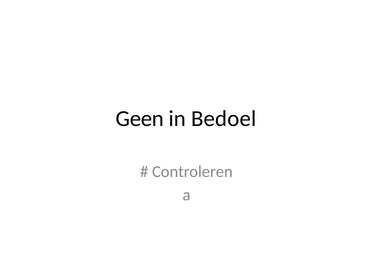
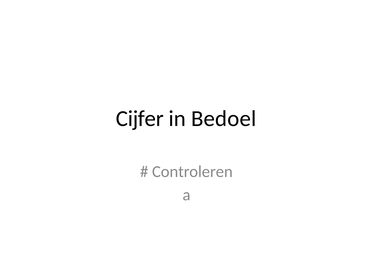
Geen: Geen -> Cijfer (140, 118)
